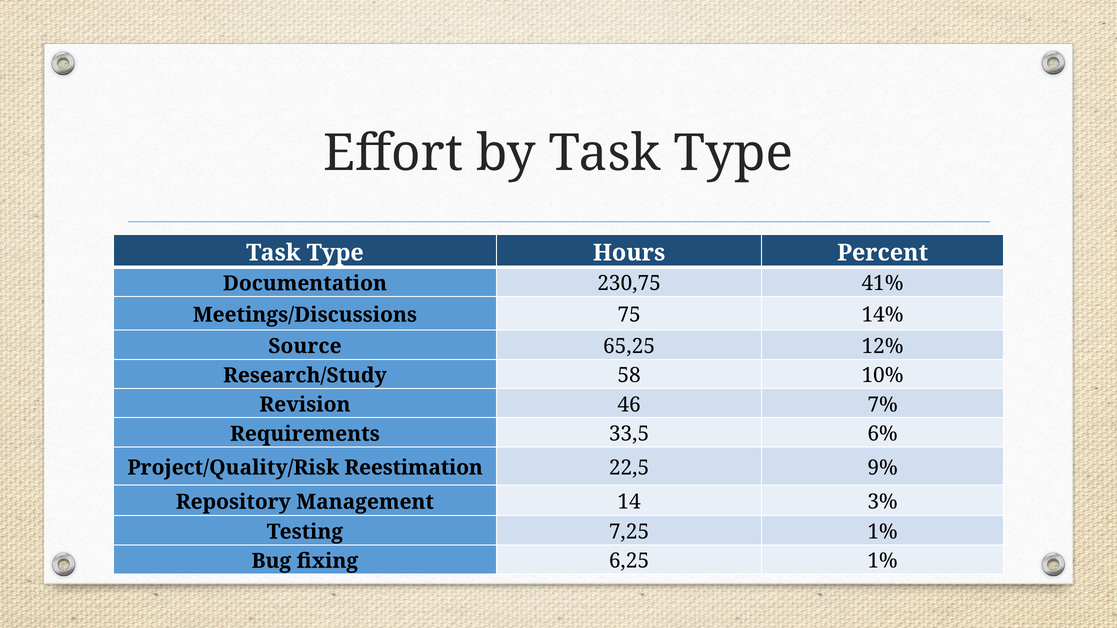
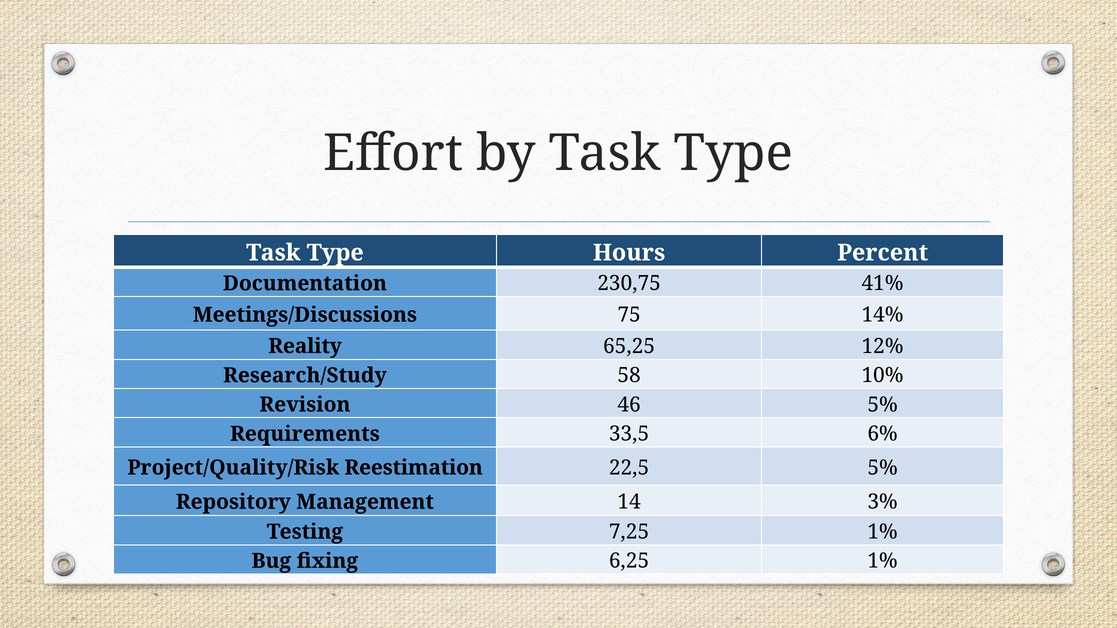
Source: Source -> Reality (305, 346)
46 7%: 7% -> 5% (883, 405)
22,5 9%: 9% -> 5% (883, 468)
